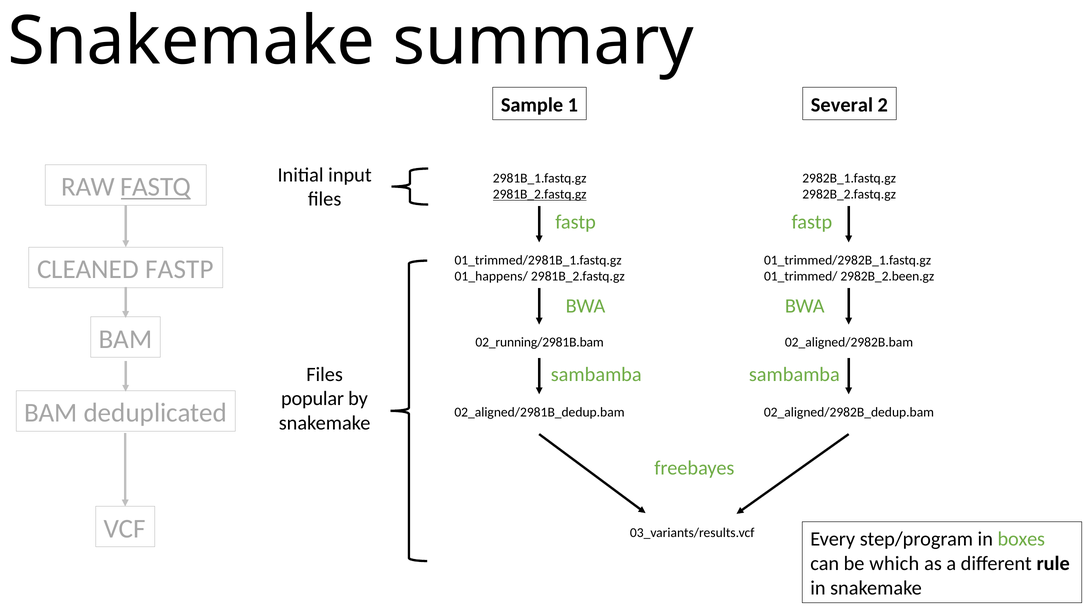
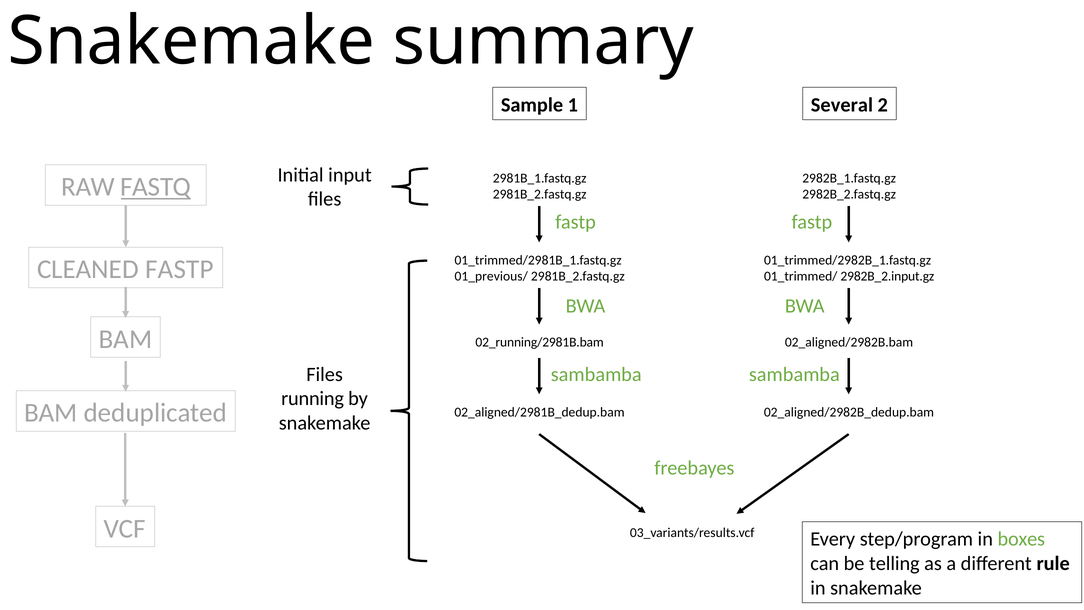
2981B_2.fastq.gz underline: present -> none (540, 194)
01_happens/: 01_happens/ -> 01_previous/ (491, 276)
2982B_2.been.gz: 2982B_2.been.gz -> 2982B_2.input.gz (887, 276)
popular: popular -> running (313, 399)
which: which -> telling (894, 563)
